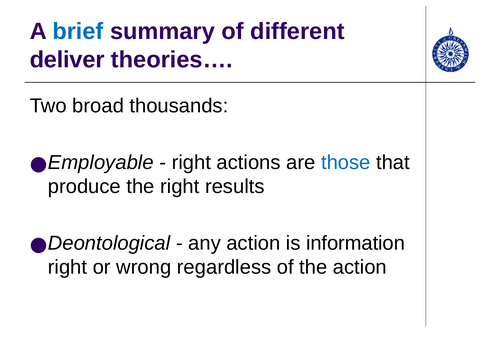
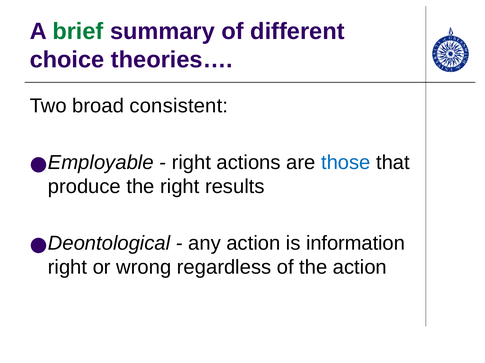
brief colour: blue -> green (78, 32)
deliver: deliver -> choice (67, 60)
thousands: thousands -> consistent (179, 106)
